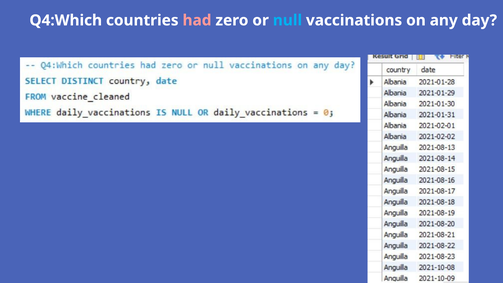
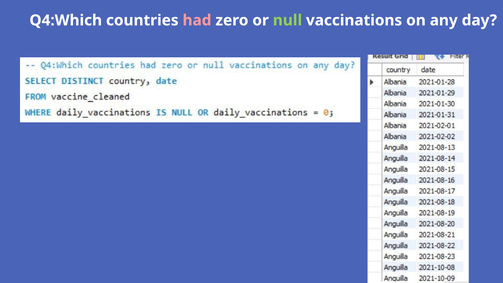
null colour: light blue -> light green (287, 20)
